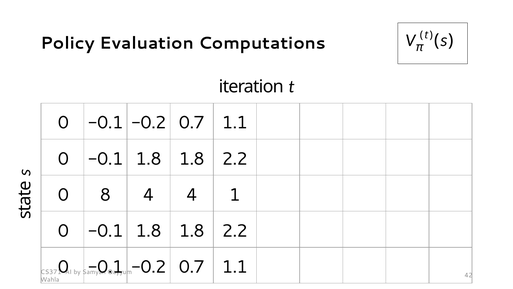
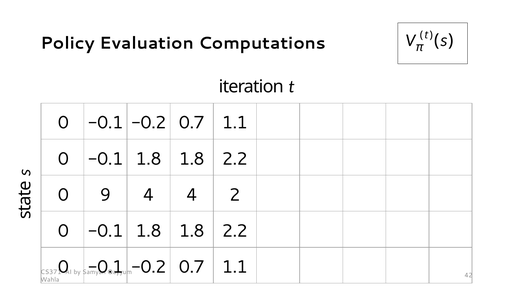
8: 8 -> 9 (106, 195)
1: 1 -> 2 (235, 195)
